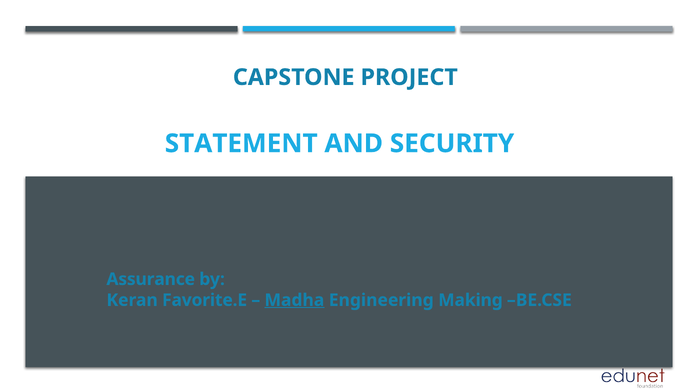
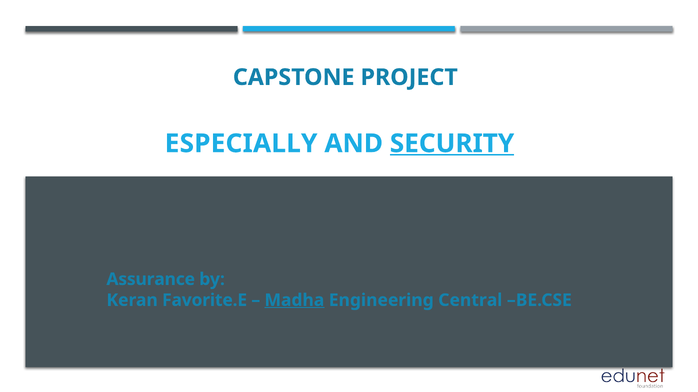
STATEMENT: STATEMENT -> ESPECIALLY (241, 144)
SECURITY underline: none -> present (452, 144)
Making: Making -> Central (470, 301)
